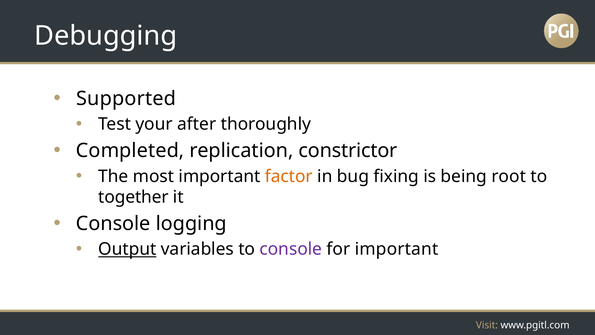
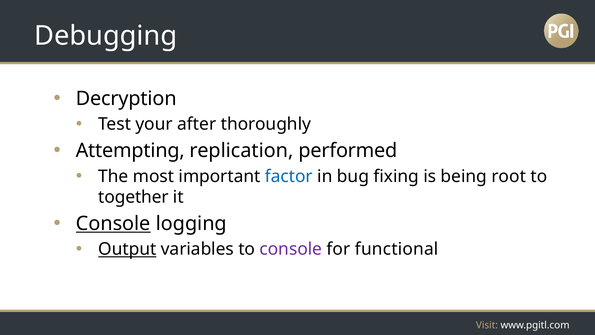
Supported: Supported -> Decryption (126, 99)
Completed: Completed -> Attempting (130, 151)
constrictor: constrictor -> performed (348, 151)
factor colour: orange -> blue (289, 176)
Console underline: none -> present (113, 223)
for important: important -> functional (397, 249)
